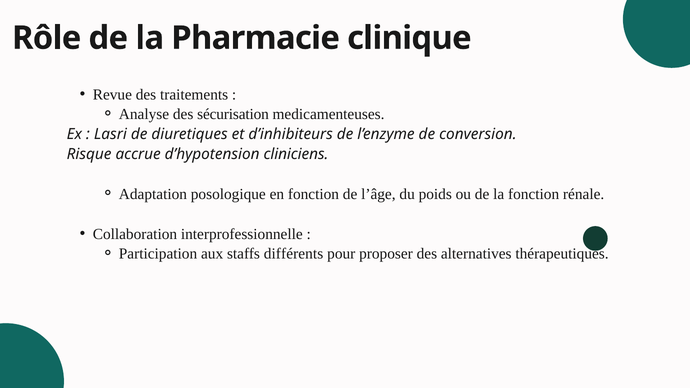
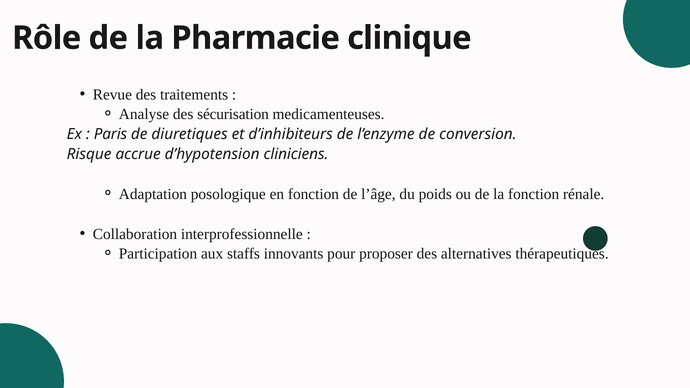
Lasri: Lasri -> Paris (111, 134)
différents: différents -> innovants (294, 254)
